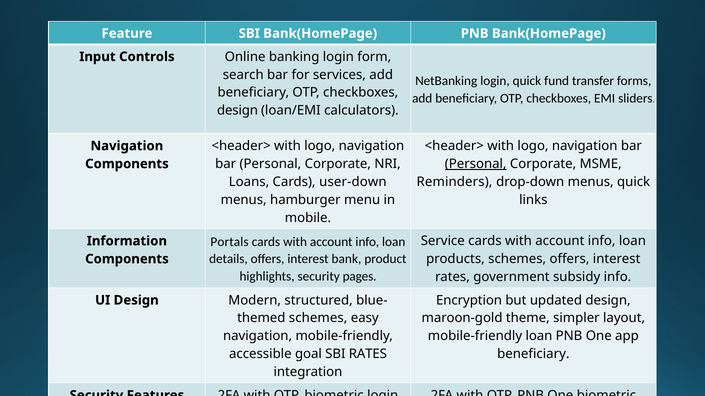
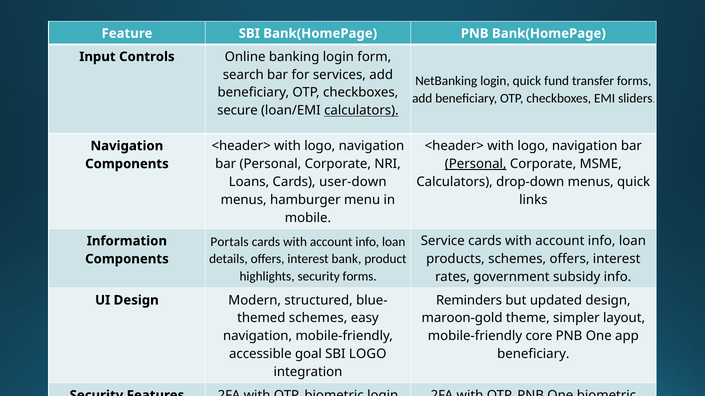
design: design -> secure (237, 111)
calculators underline: none -> present (361, 111)
Reminders: Reminders -> Calculators (455, 182)
security pages: pages -> forms (360, 277)
Encryption: Encryption -> Reminders (469, 301)
mobile-friendly loan: loan -> core (539, 337)
SBI RATES: RATES -> LOGO (368, 355)
